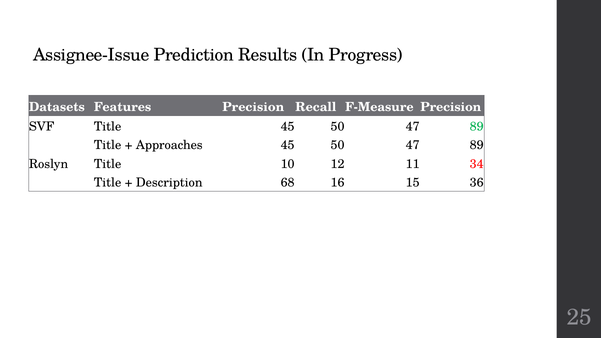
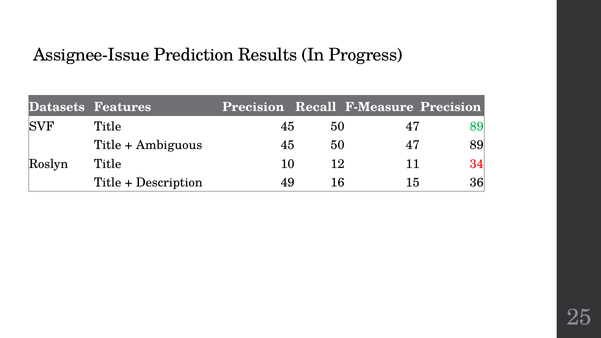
Approaches: Approaches -> Ambiguous (169, 145)
68: 68 -> 49 (288, 183)
